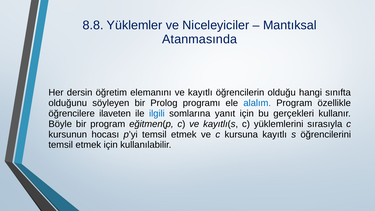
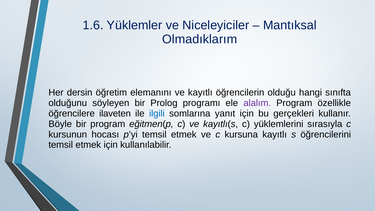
8.8: 8.8 -> 1.6 (93, 25)
Atanmasında: Atanmasında -> Olmadıklarım (200, 39)
alalım colour: blue -> purple (257, 103)
